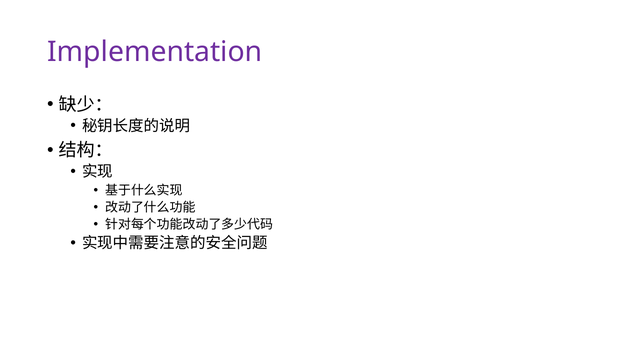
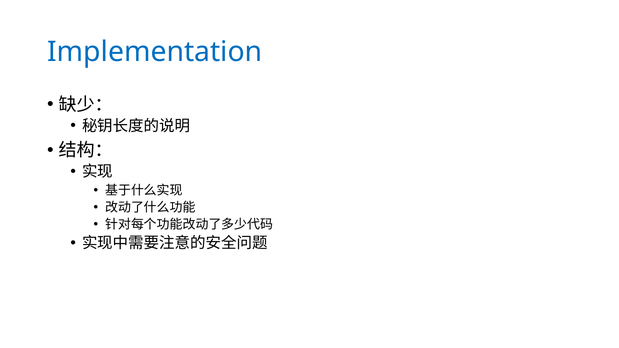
Implementation colour: purple -> blue (155, 52)
